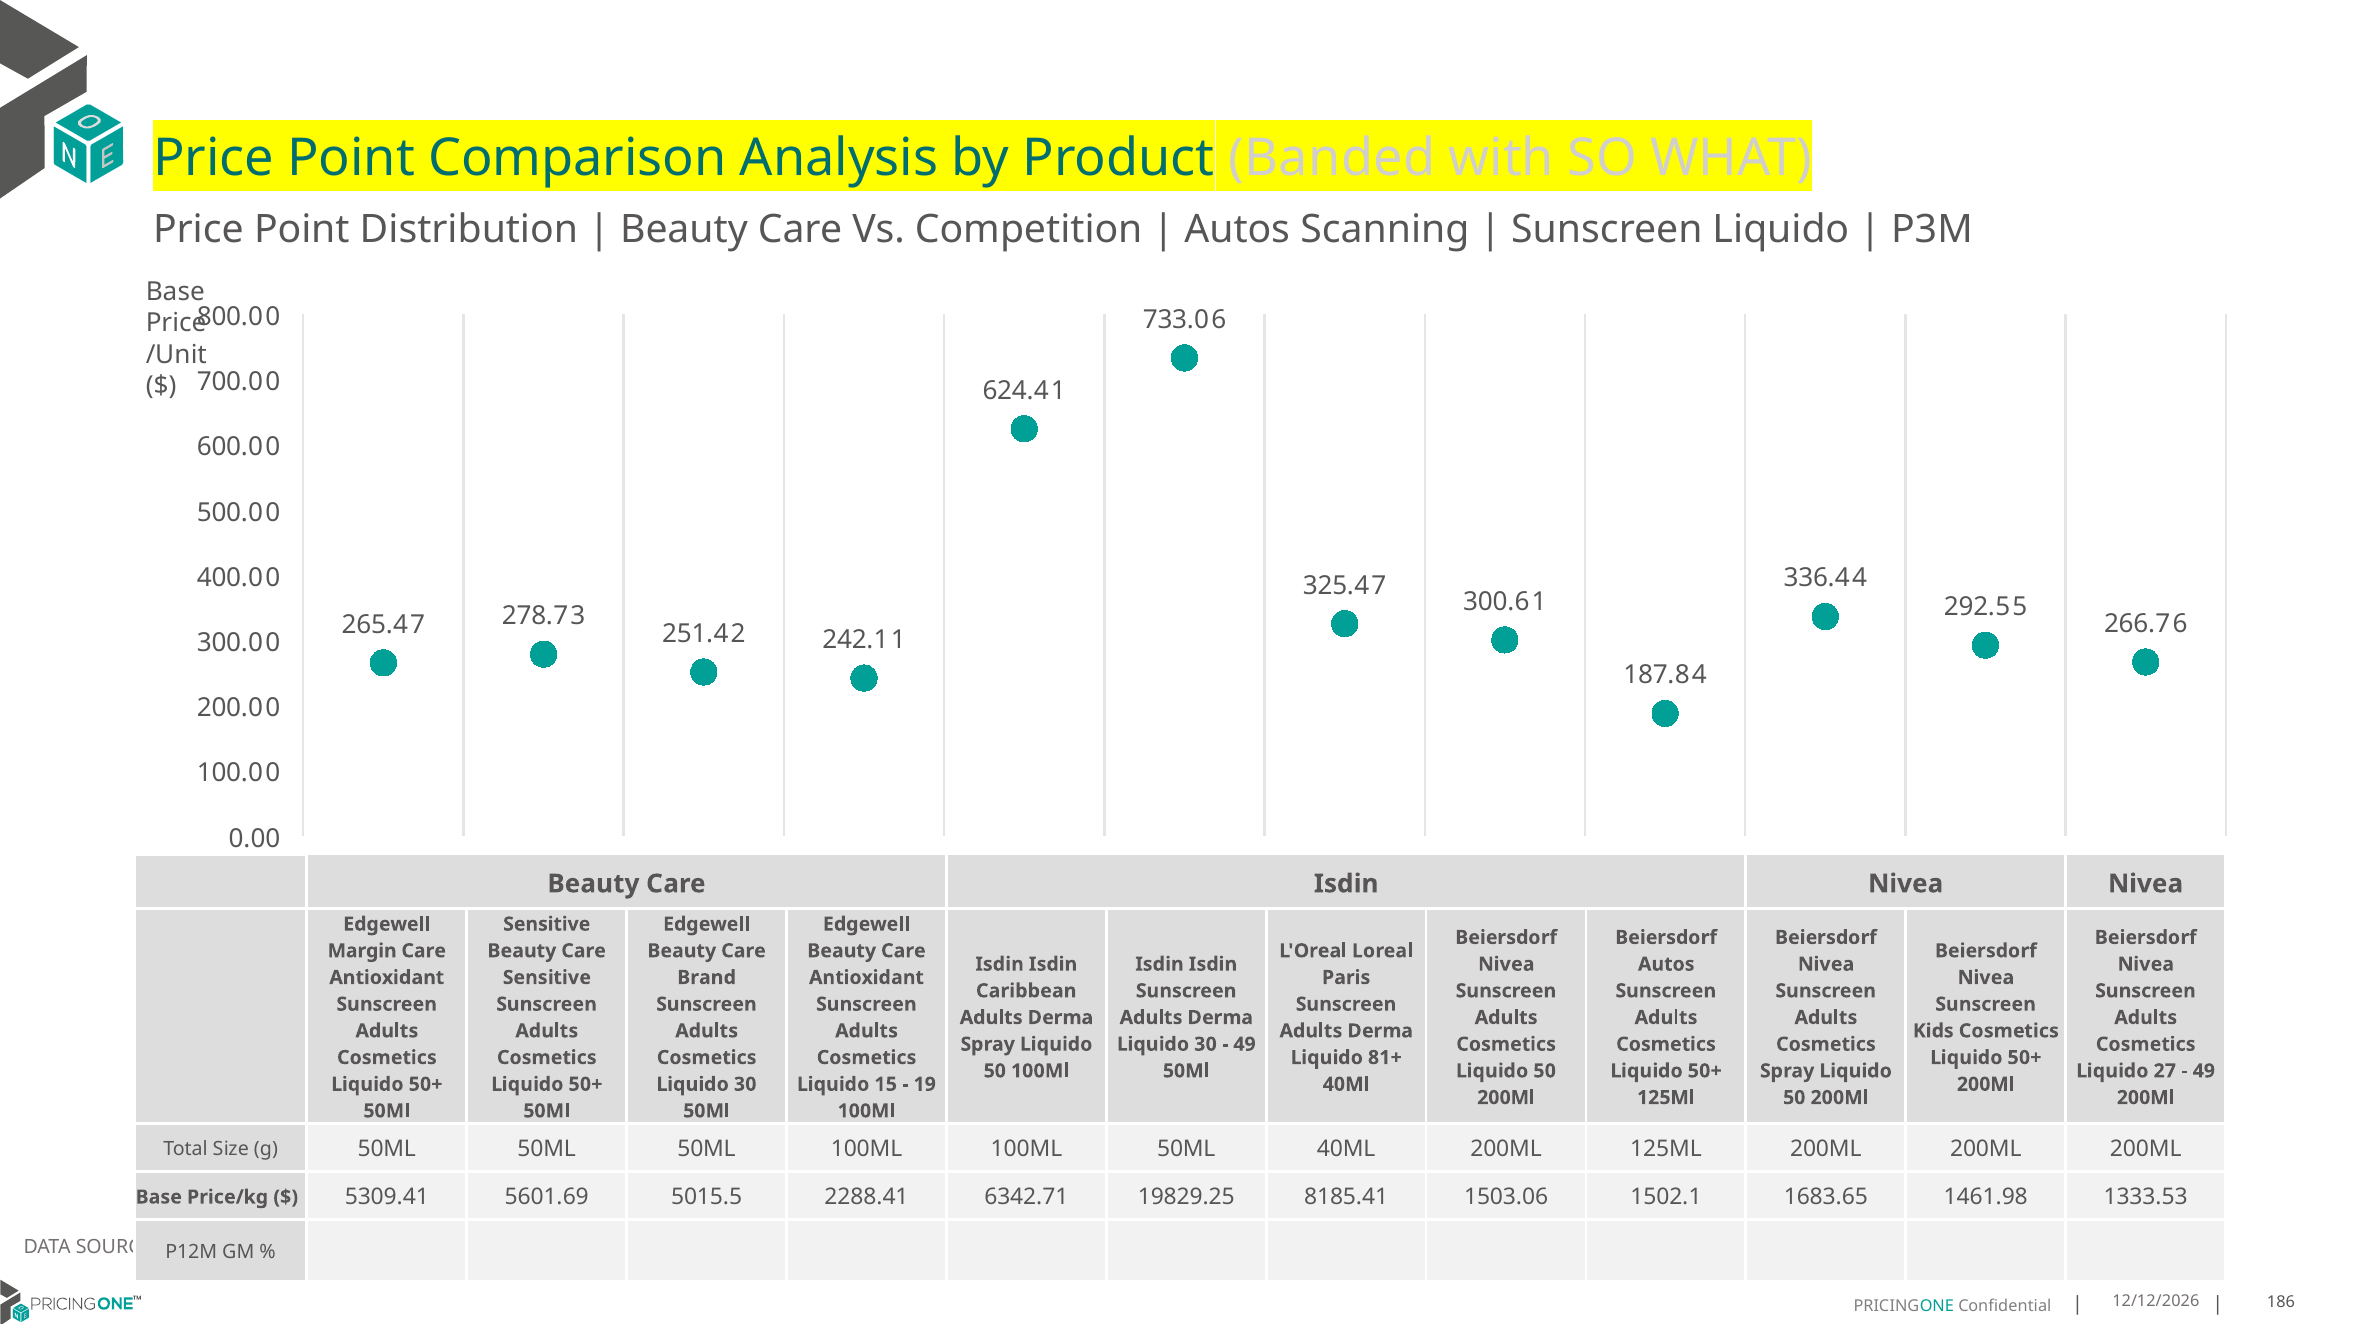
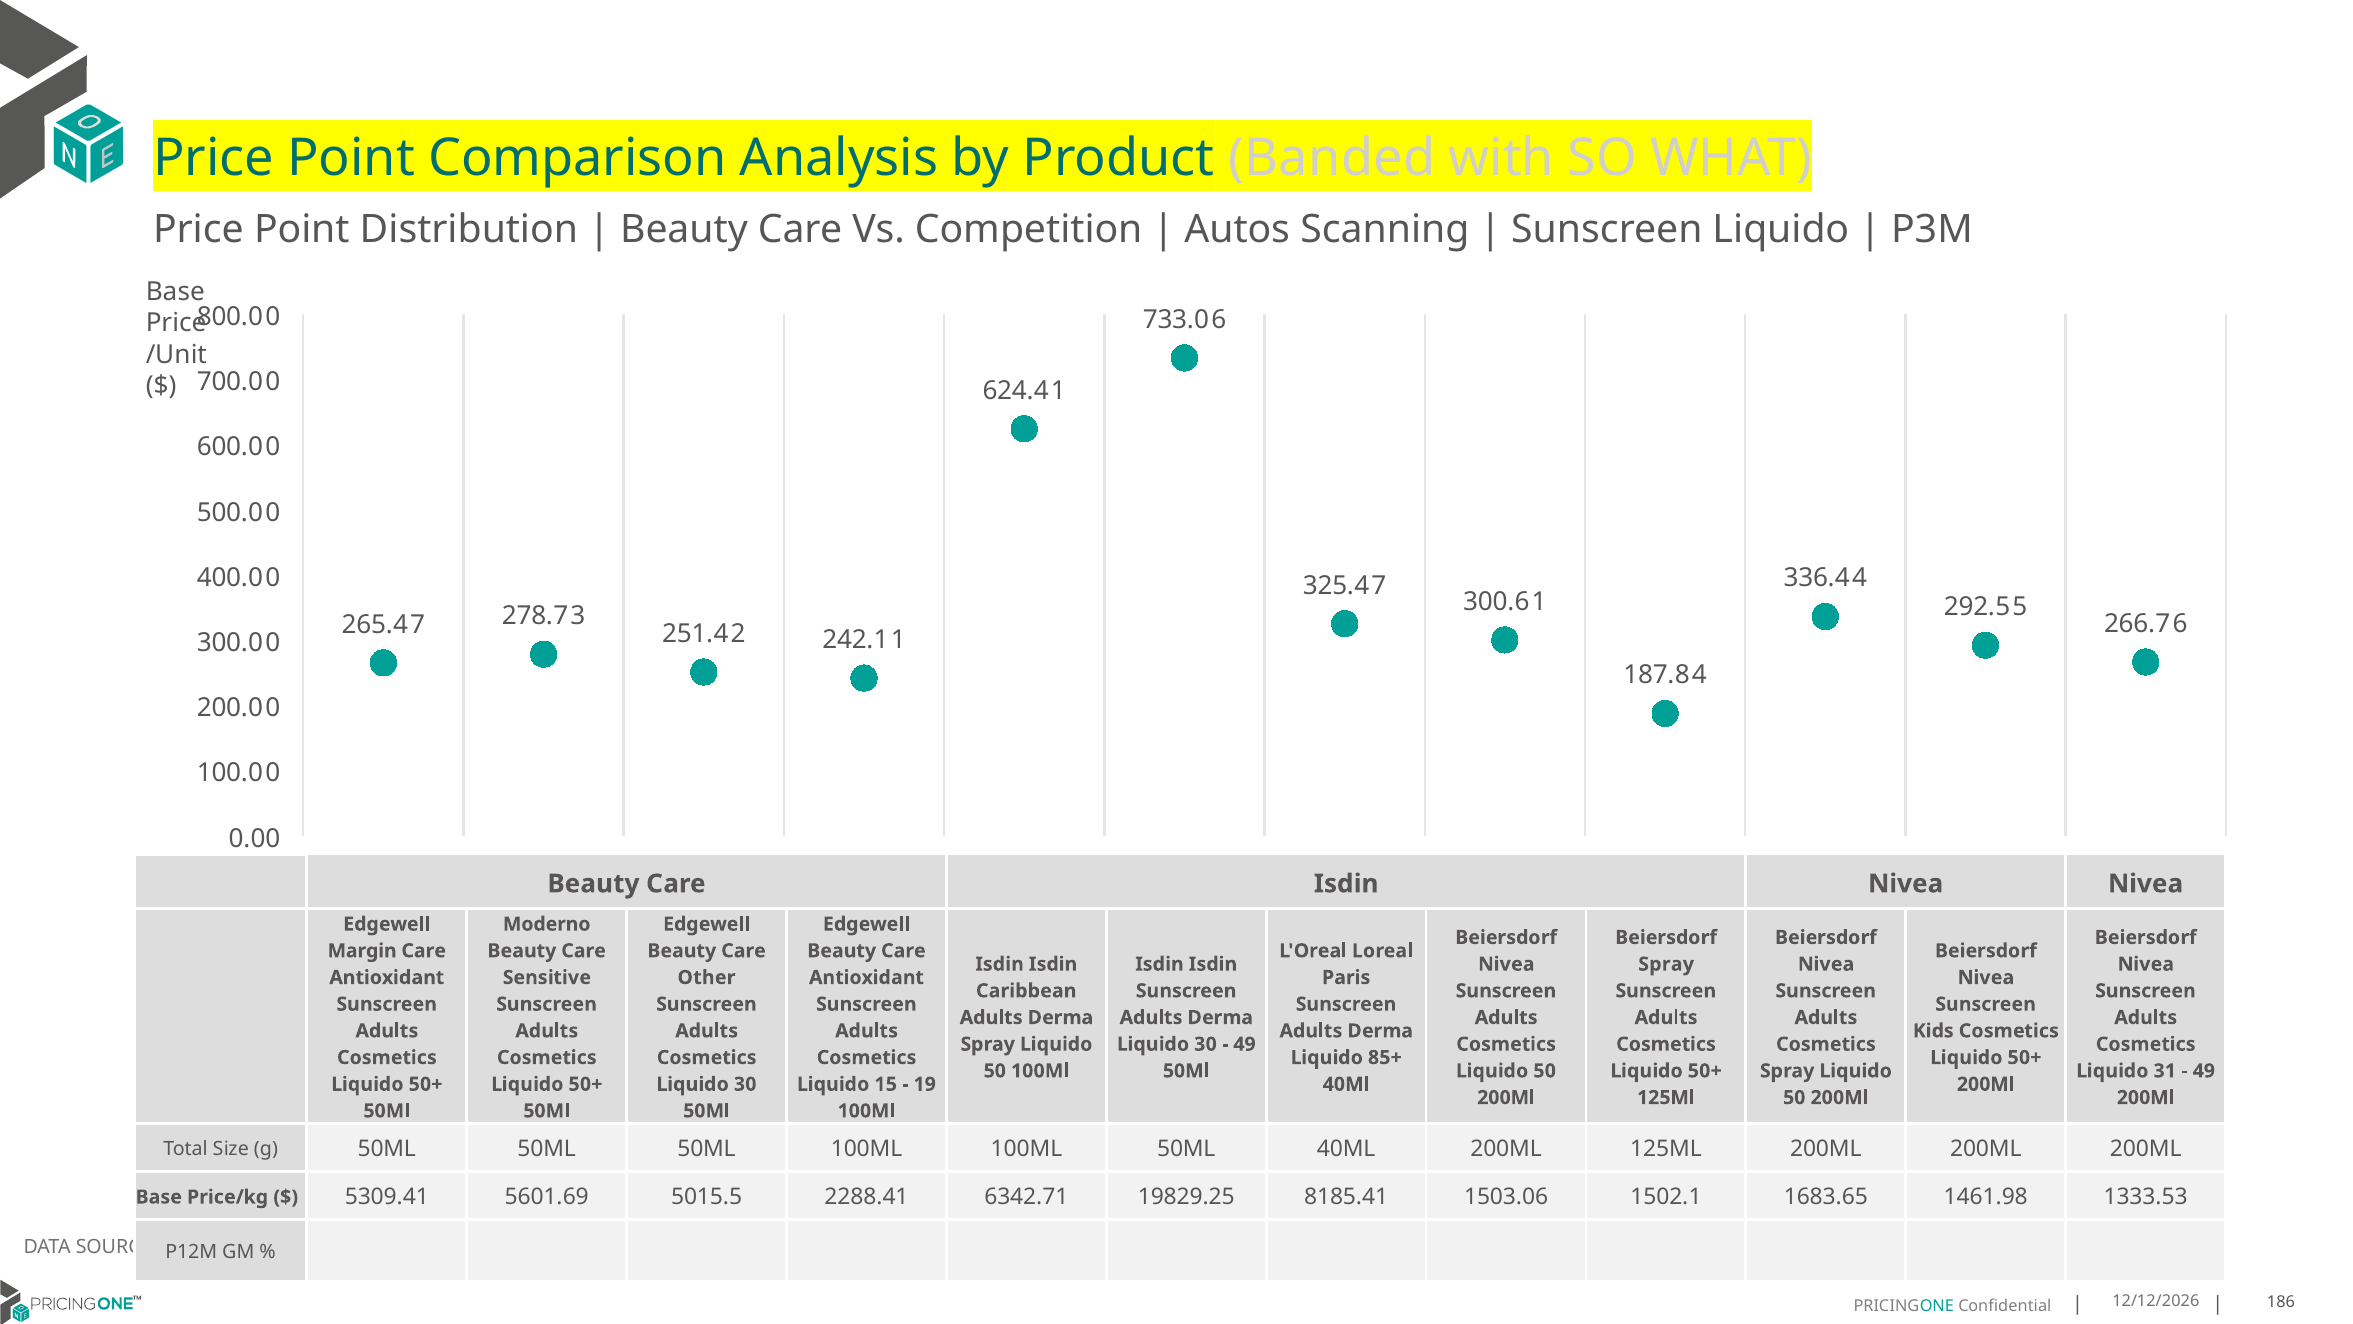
Sensitive: Sensitive -> Moderno (547, 924)
Autos: Autos -> Spray (1666, 964)
Brand: Brand -> Other (706, 977)
81+: 81+ -> 85+ (1385, 1057)
27: 27 -> 31 (2165, 1071)
